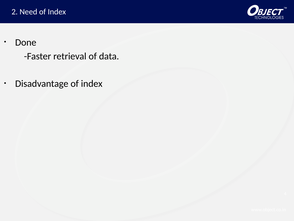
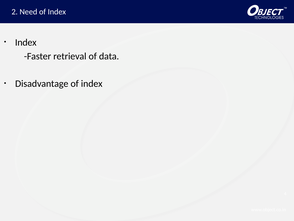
Done: Done -> Index (26, 42)
